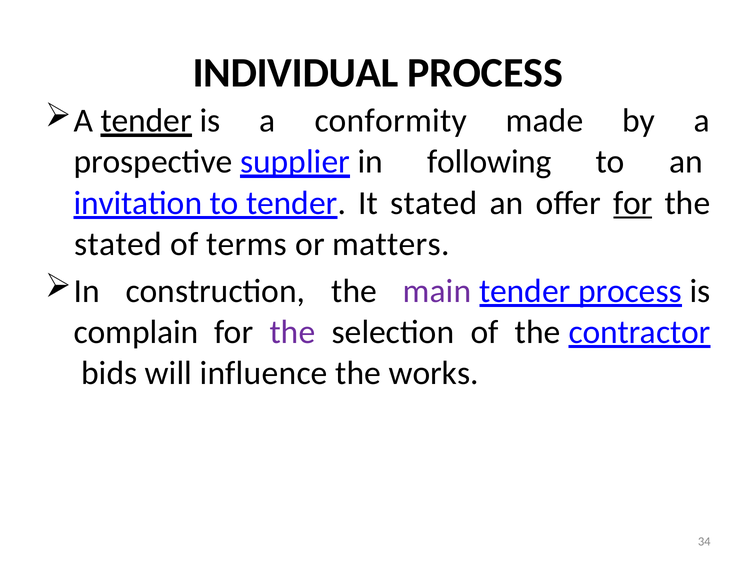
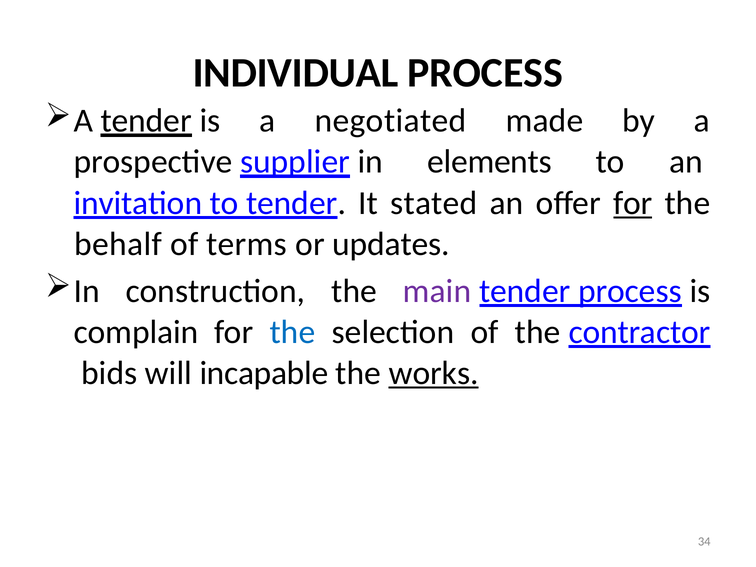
conformity: conformity -> negotiated (391, 121)
following: following -> elements (490, 162)
stated: stated -> behalf (118, 244)
matters: matters -> updates (391, 244)
the colour: purple -> blue (292, 332)
influence: influence -> incapable (264, 373)
works underline: none -> present (434, 373)
